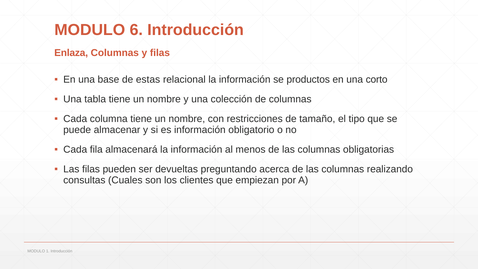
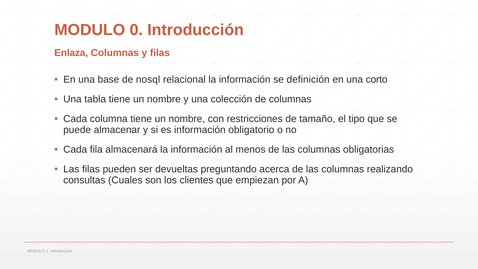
6: 6 -> 0 (136, 30)
estas: estas -> nosql (148, 80)
productos: productos -> definición (308, 80)
